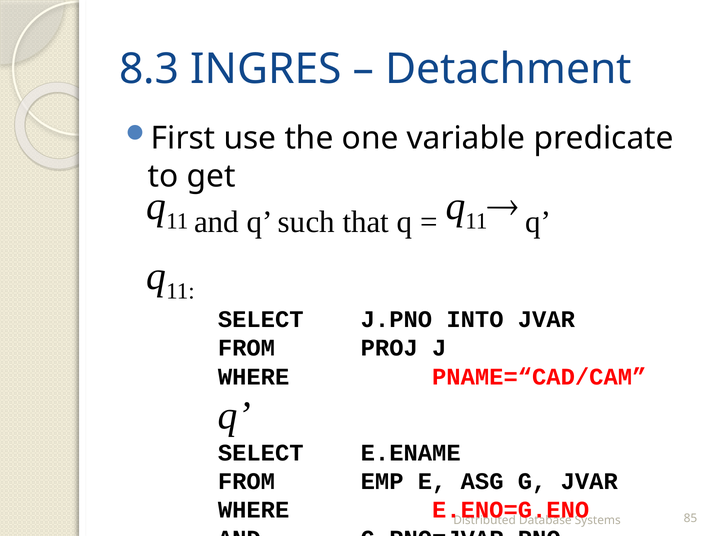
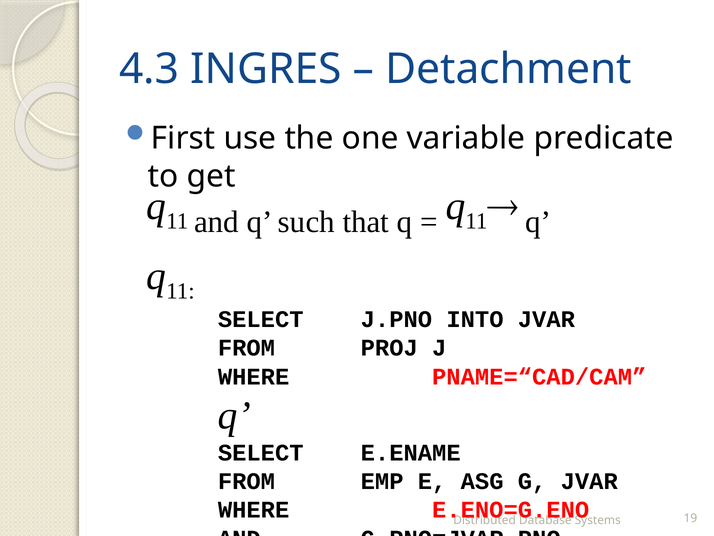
8.3: 8.3 -> 4.3 (149, 69)
85: 85 -> 19 (690, 518)
